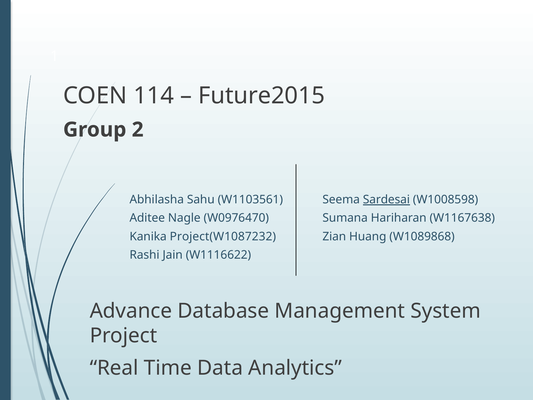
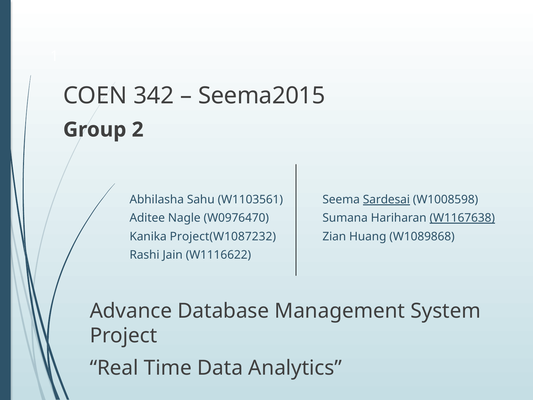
114: 114 -> 342 (154, 96)
Future2015: Future2015 -> Seema2015 (262, 96)
W1167638 underline: none -> present (462, 218)
